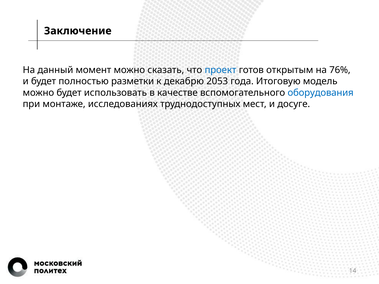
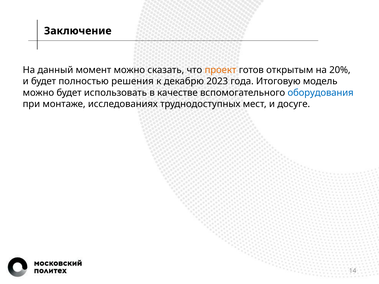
проект colour: blue -> orange (221, 70)
76%: 76% -> 20% (340, 70)
разметки: разметки -> решения (132, 81)
2053: 2053 -> 2023 (217, 81)
